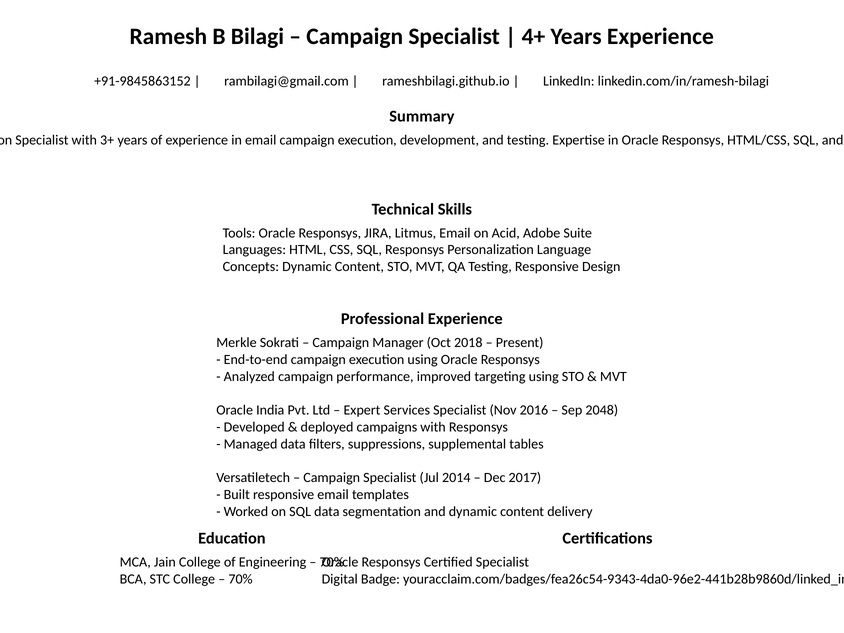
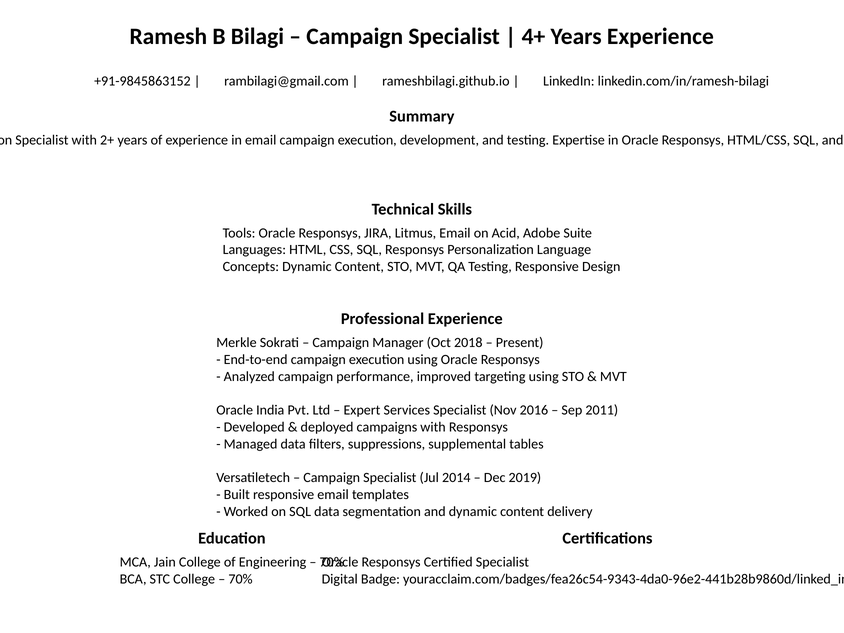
3+: 3+ -> 2+ (107, 140)
2048: 2048 -> 2011 (602, 410)
2017: 2017 -> 2019 (525, 478)
